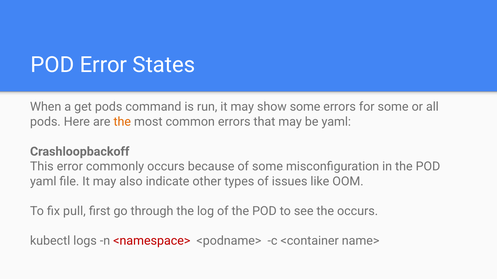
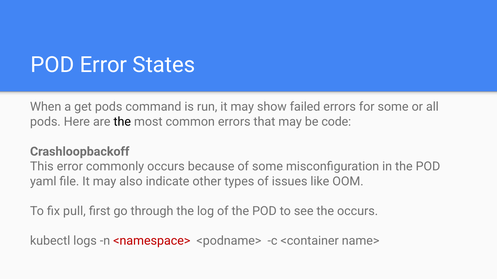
show some: some -> failed (305, 107)
the colour: orange -> black (122, 122)
be yaml: yaml -> code (336, 122)
